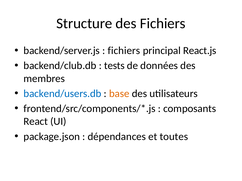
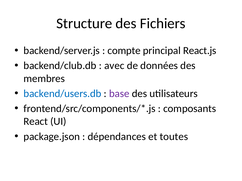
fichiers: fichiers -> compte (124, 51)
tests: tests -> avec (114, 66)
base colour: orange -> purple (119, 94)
